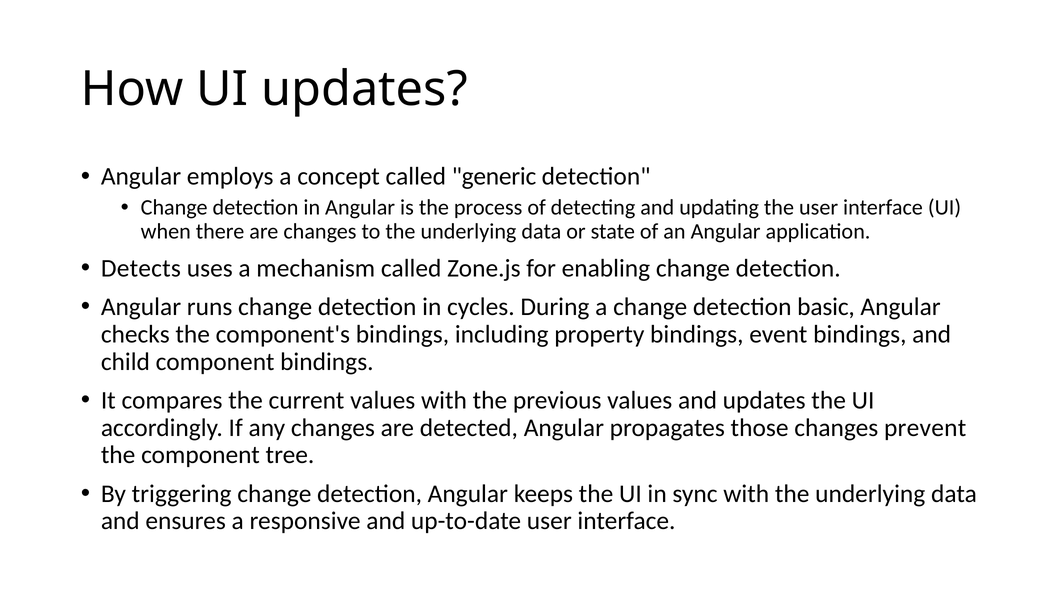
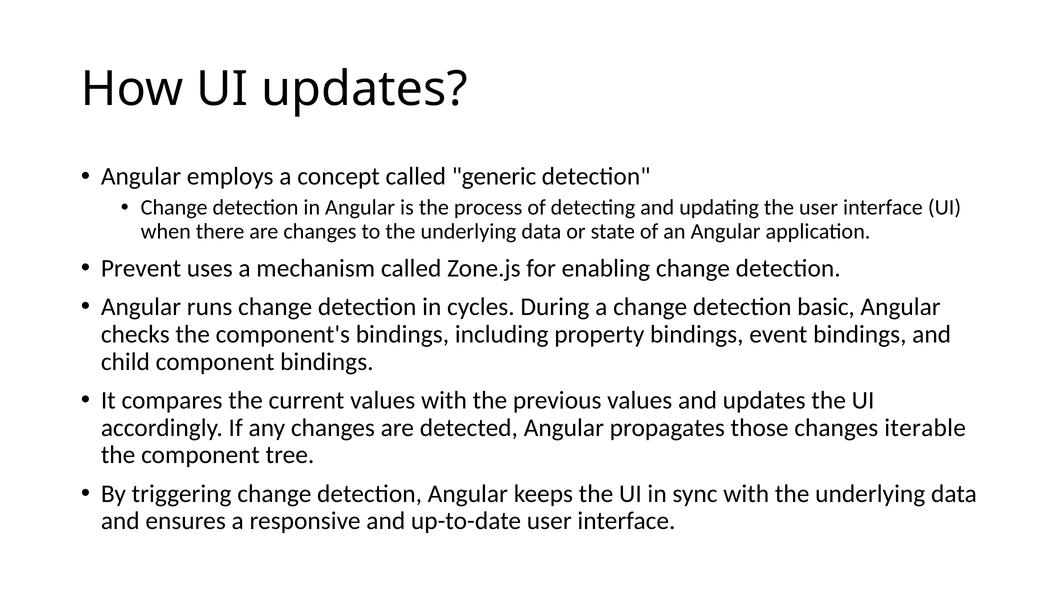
Detects: Detects -> Prevent (141, 268)
prevent: prevent -> iterable (925, 428)
